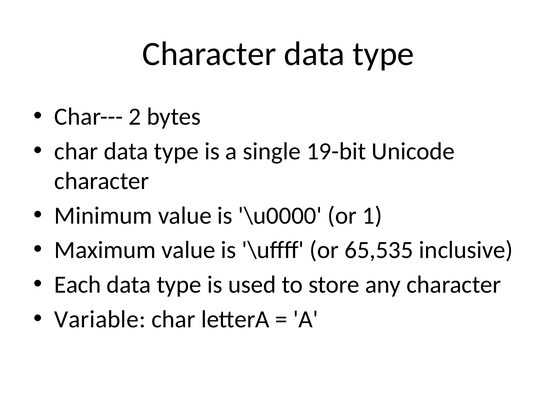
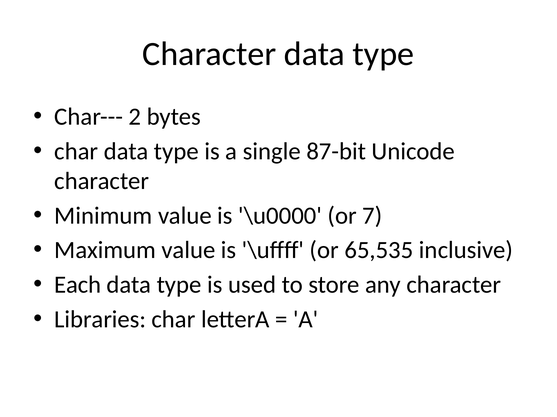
19-bit: 19-bit -> 87-bit (336, 152)
1: 1 -> 7 (372, 216)
Variable: Variable -> Libraries (100, 320)
